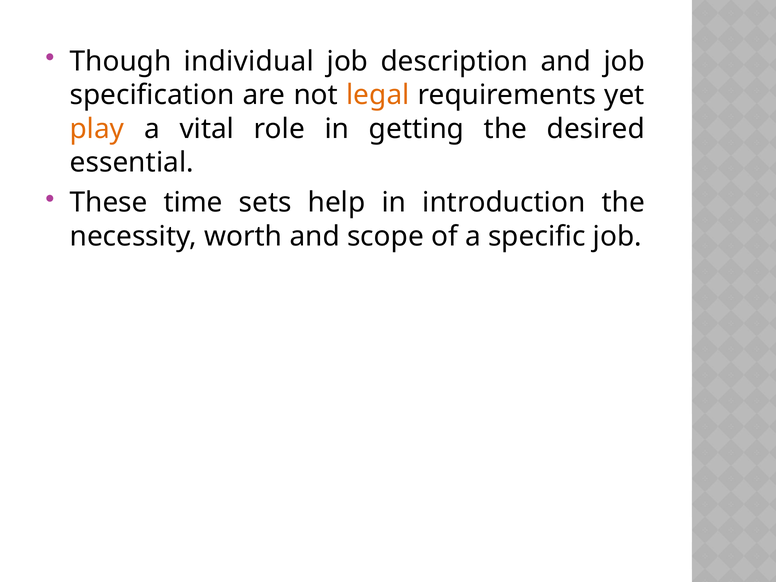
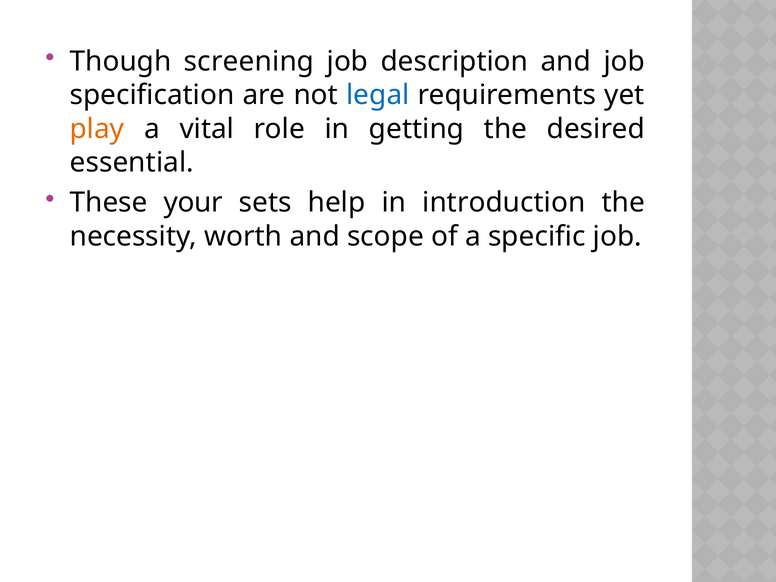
individual: individual -> screening (249, 61)
legal colour: orange -> blue (378, 95)
time: time -> your (193, 203)
